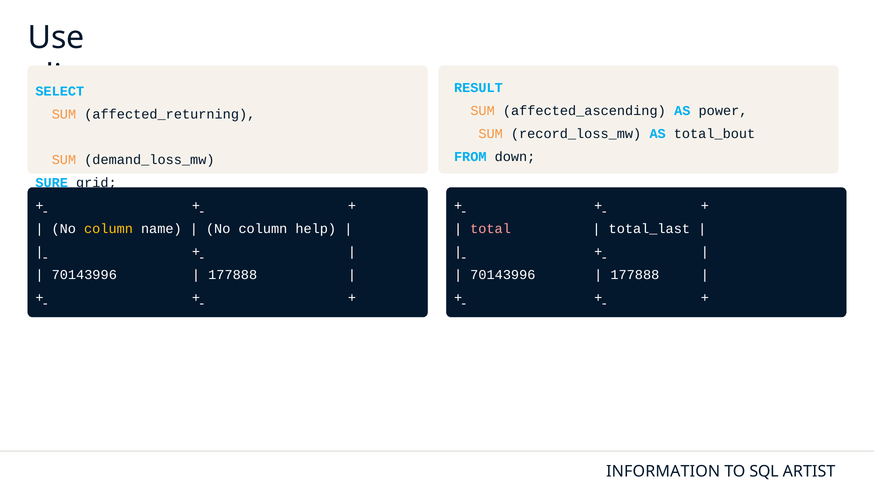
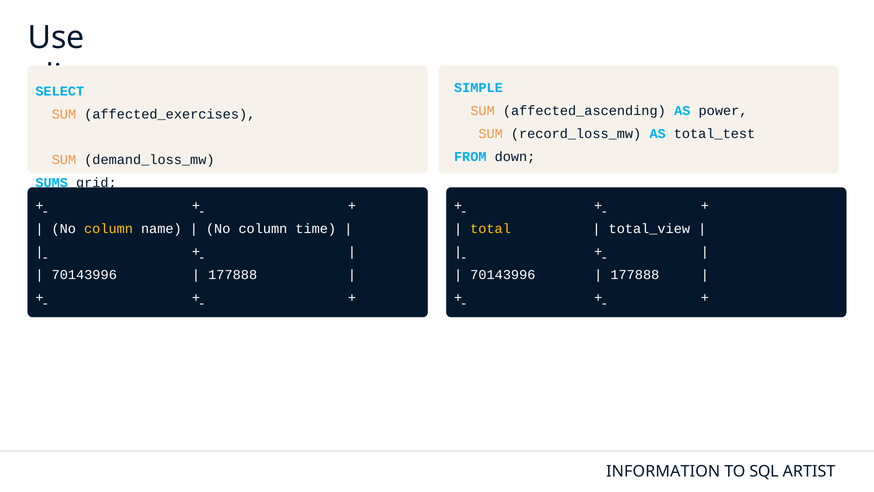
RESULT: RESULT -> SIMPLE (478, 88)
affected_returning: affected_returning -> affected_exercises (170, 114)
total_bout: total_bout -> total_test (715, 134)
SURE: SURE -> SUMS (52, 183)
help: help -> time (316, 229)
total colour: pink -> yellow (491, 229)
total_last: total_last -> total_view (649, 229)
